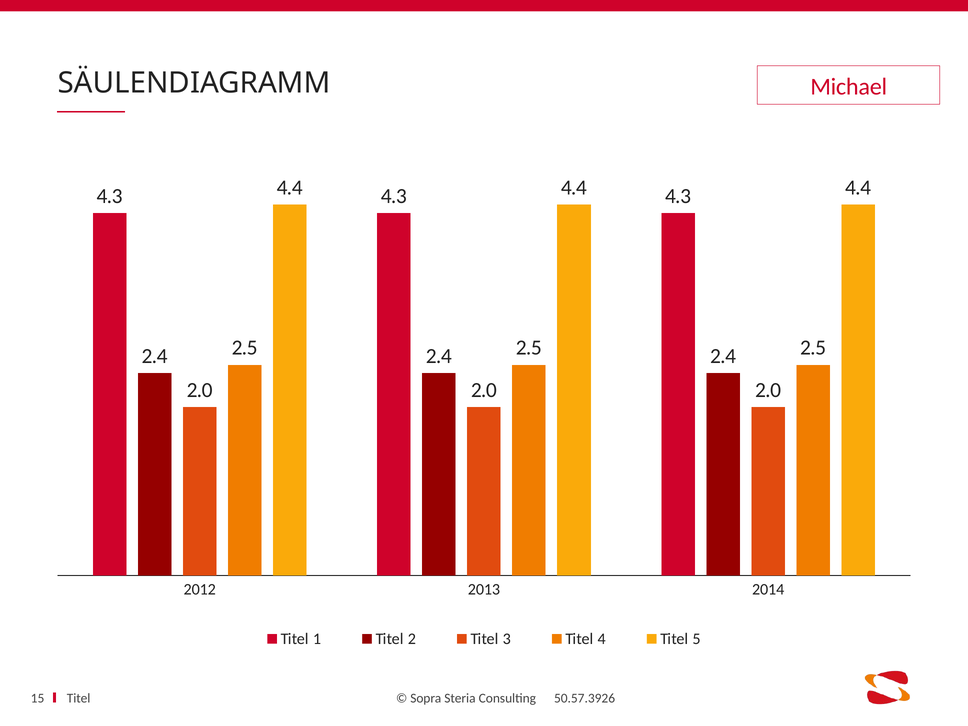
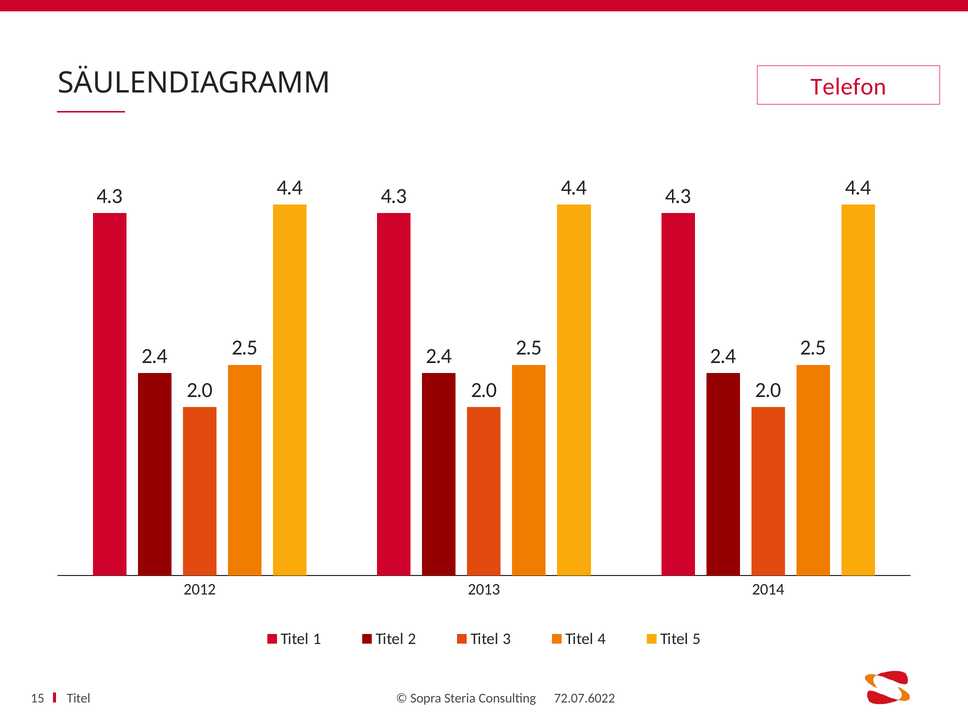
Michael: Michael -> Telefon (848, 87)
50.57.3926: 50.57.3926 -> 72.07.6022 (585, 698)
